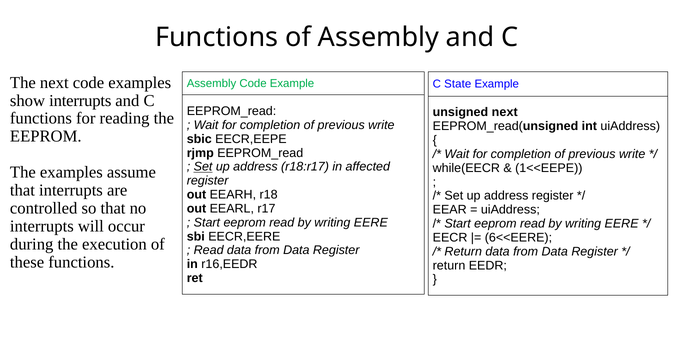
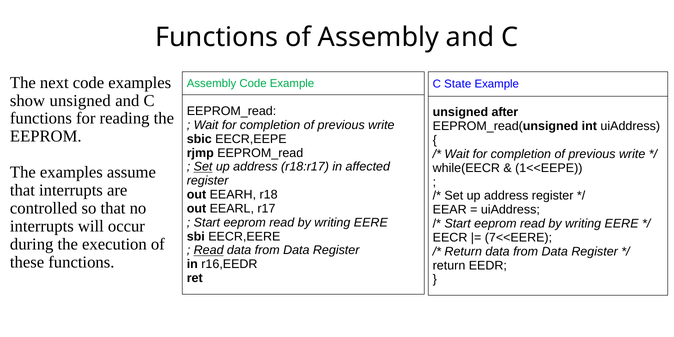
show interrupts: interrupts -> unsigned (80, 101)
unsigned next: next -> after (505, 112)
6<<EERE: 6<<EERE -> 7<<EERE (518, 238)
Read underline: none -> present (209, 250)
